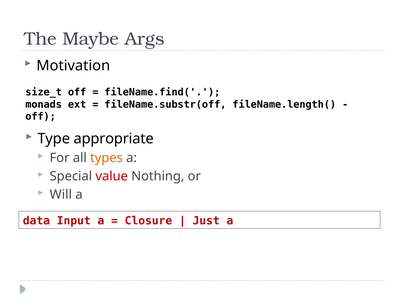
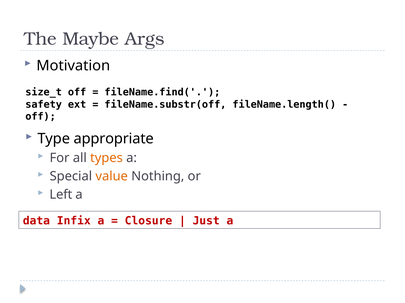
monads: monads -> safety (44, 105)
value colour: red -> orange (112, 177)
Will: Will -> Left (61, 195)
Input: Input -> Infix (74, 221)
